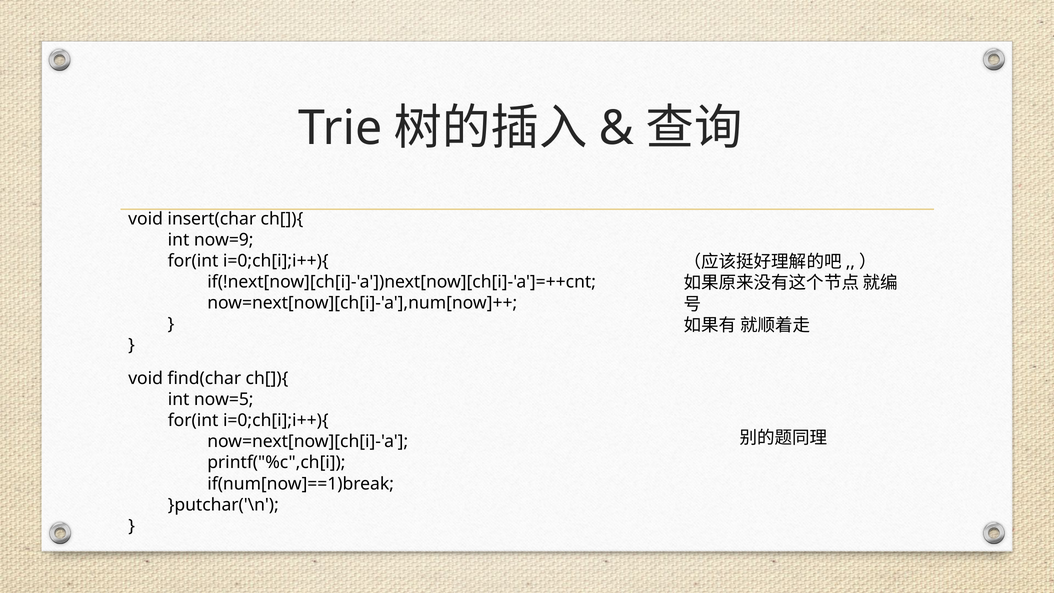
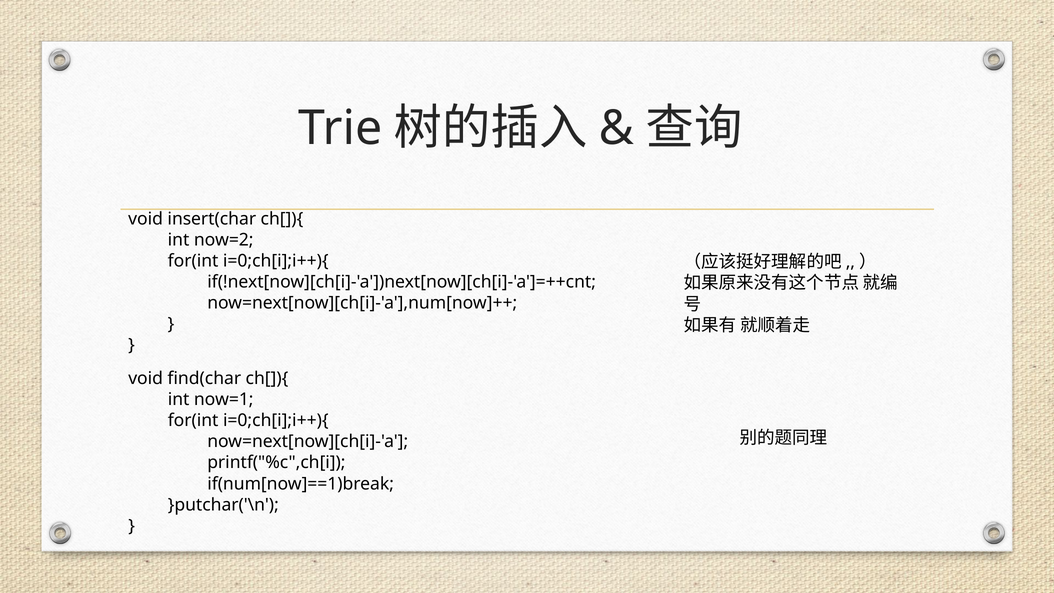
now=9: now=9 -> now=2 (224, 240)
now=5: now=5 -> now=1 (224, 399)
